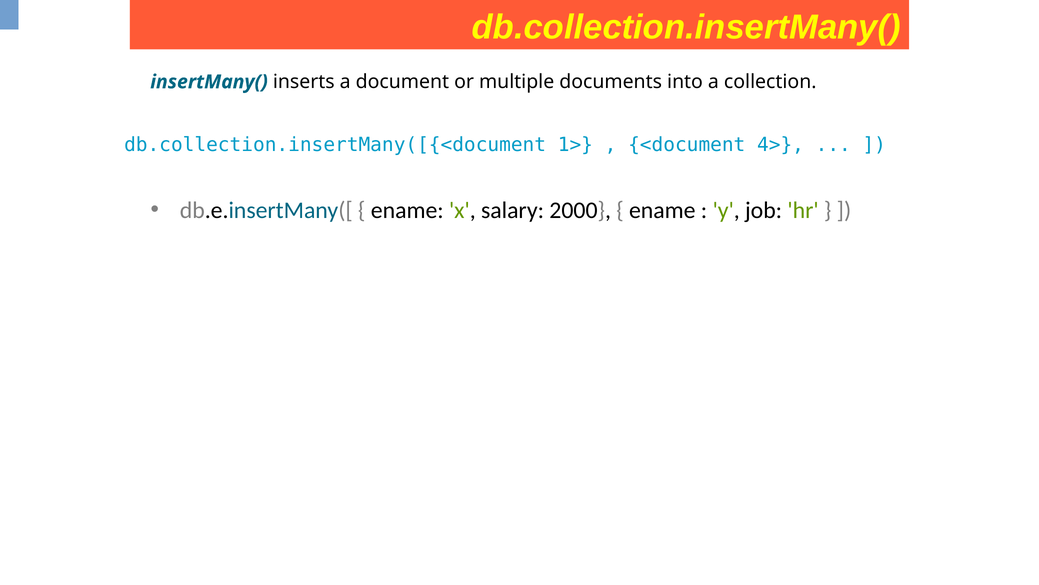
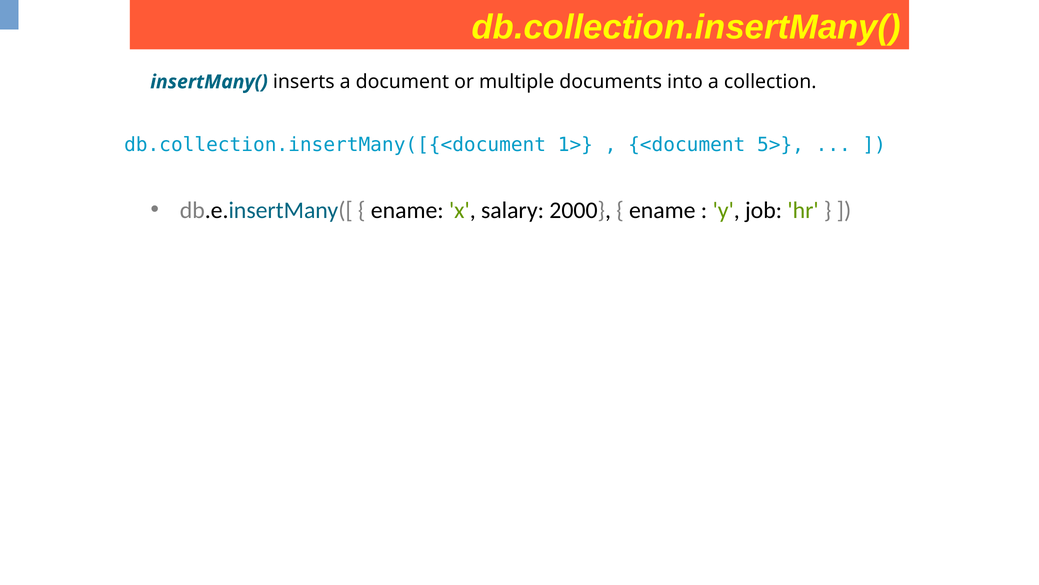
4>: 4> -> 5> (781, 144)
